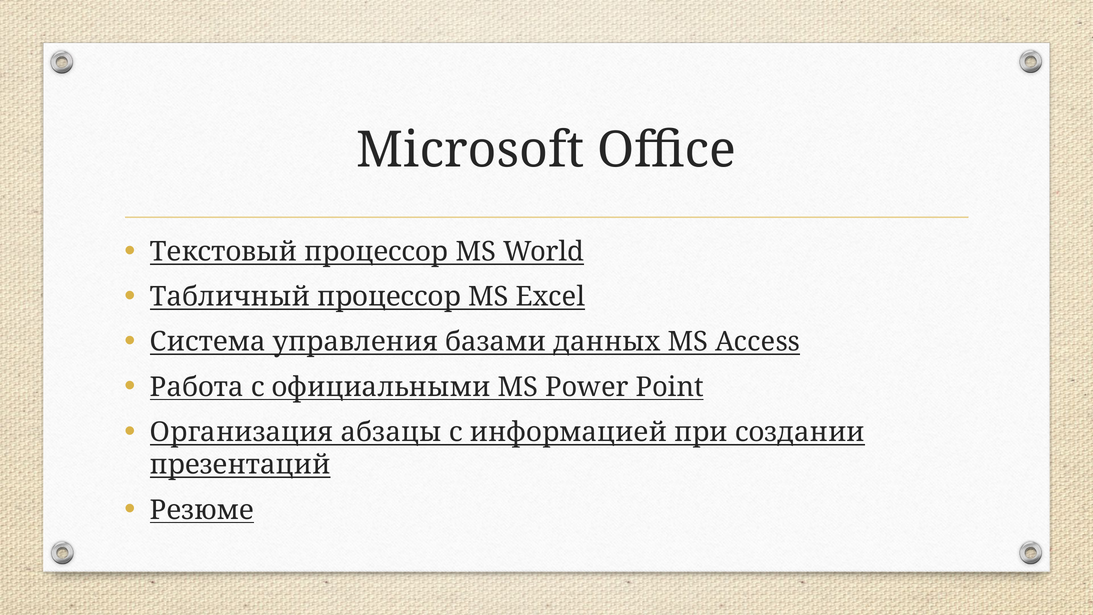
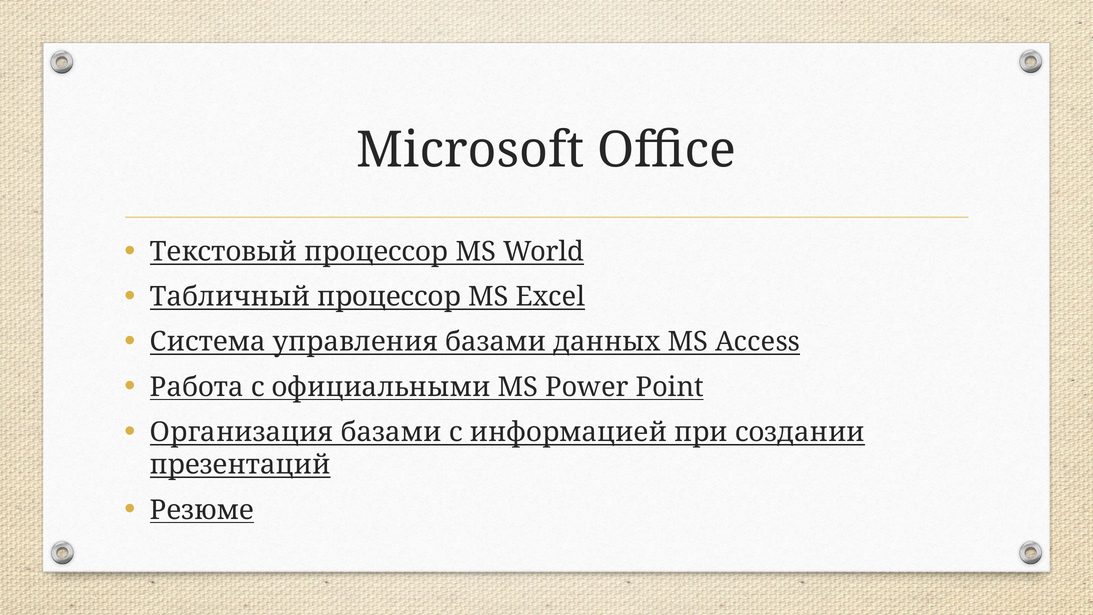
Организация абзацы: абзацы -> базами (391, 432)
